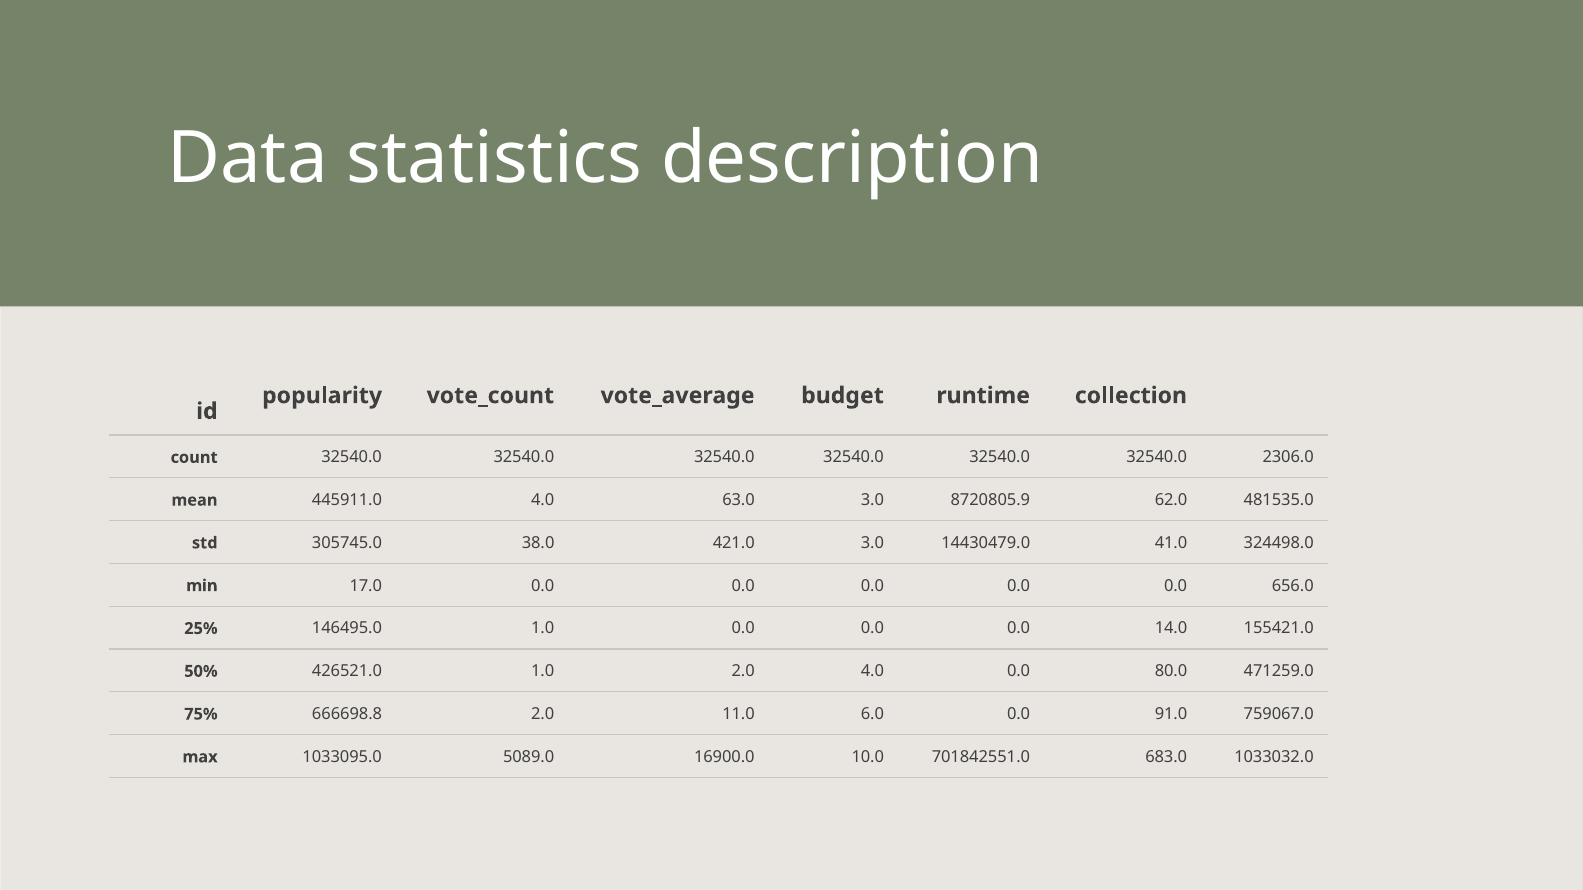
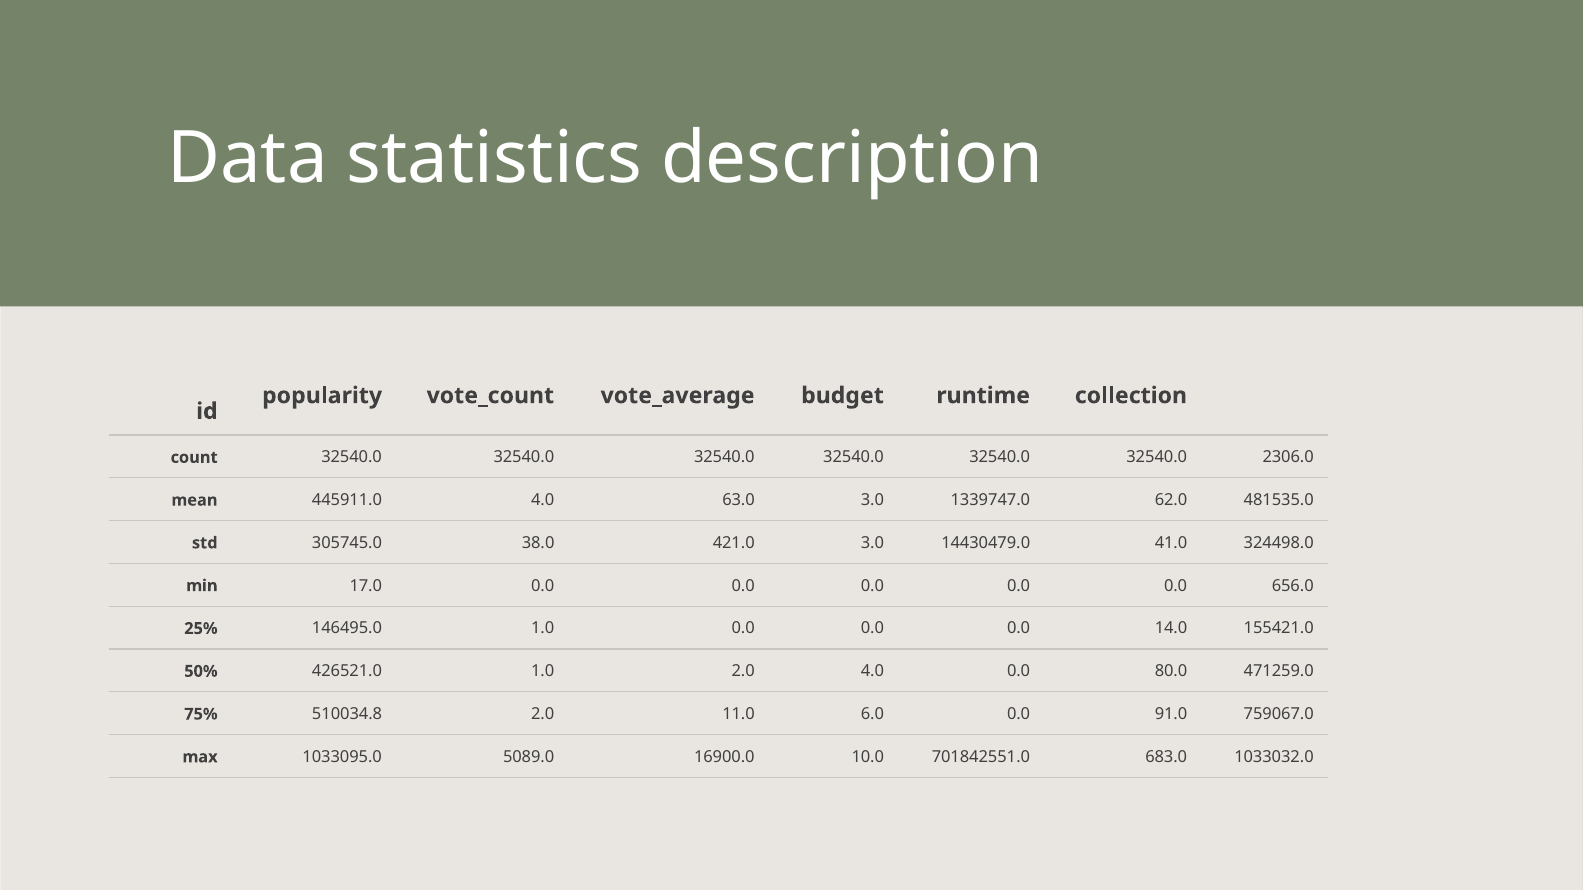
8720805.9: 8720805.9 -> 1339747.0 (990, 500)
666698.8: 666698.8 -> 510034.8 (347, 714)
